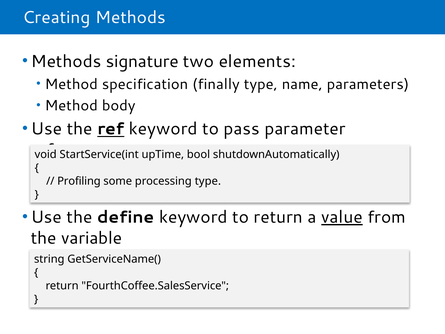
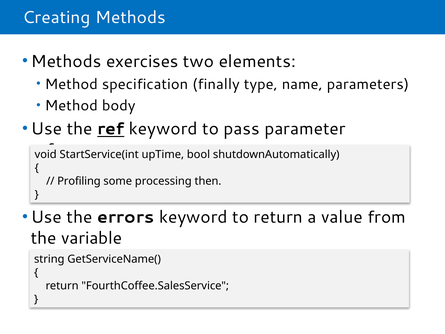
signature: signature -> exercises (142, 61)
processing type: type -> then (208, 181)
define: define -> errors (126, 217)
value underline: present -> none (342, 217)
